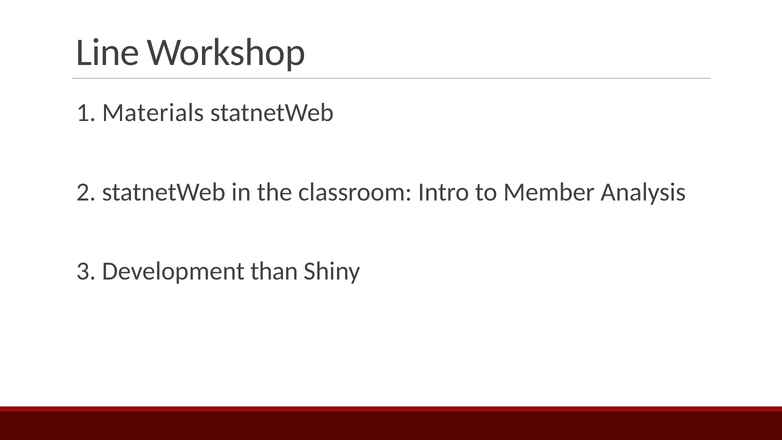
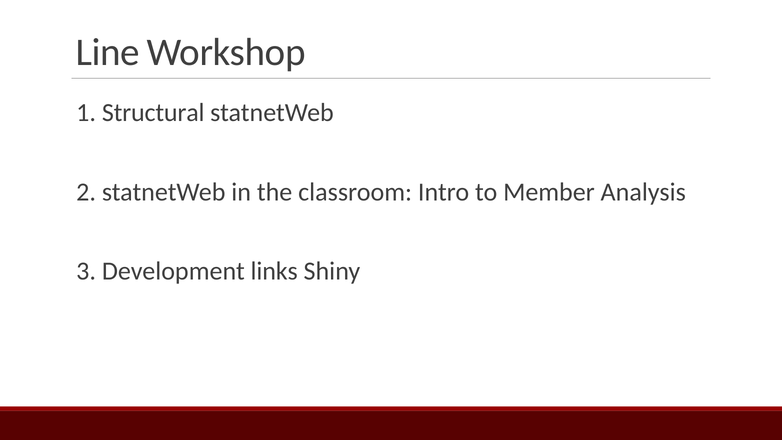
Materials: Materials -> Structural (153, 113)
than: than -> links (274, 271)
